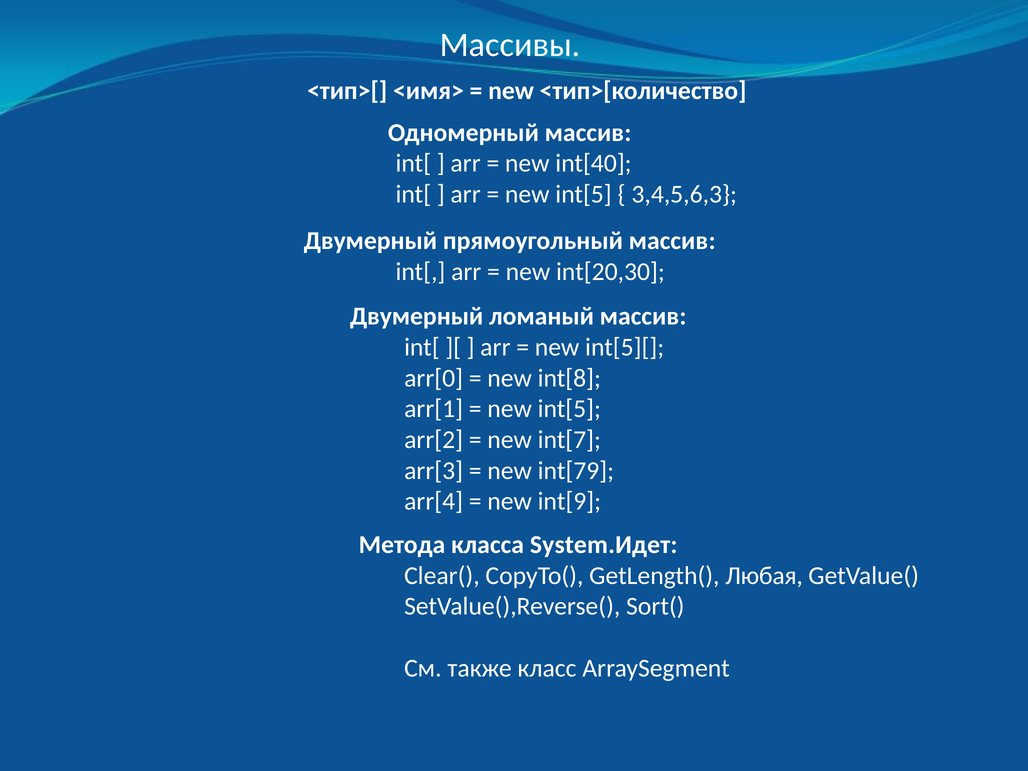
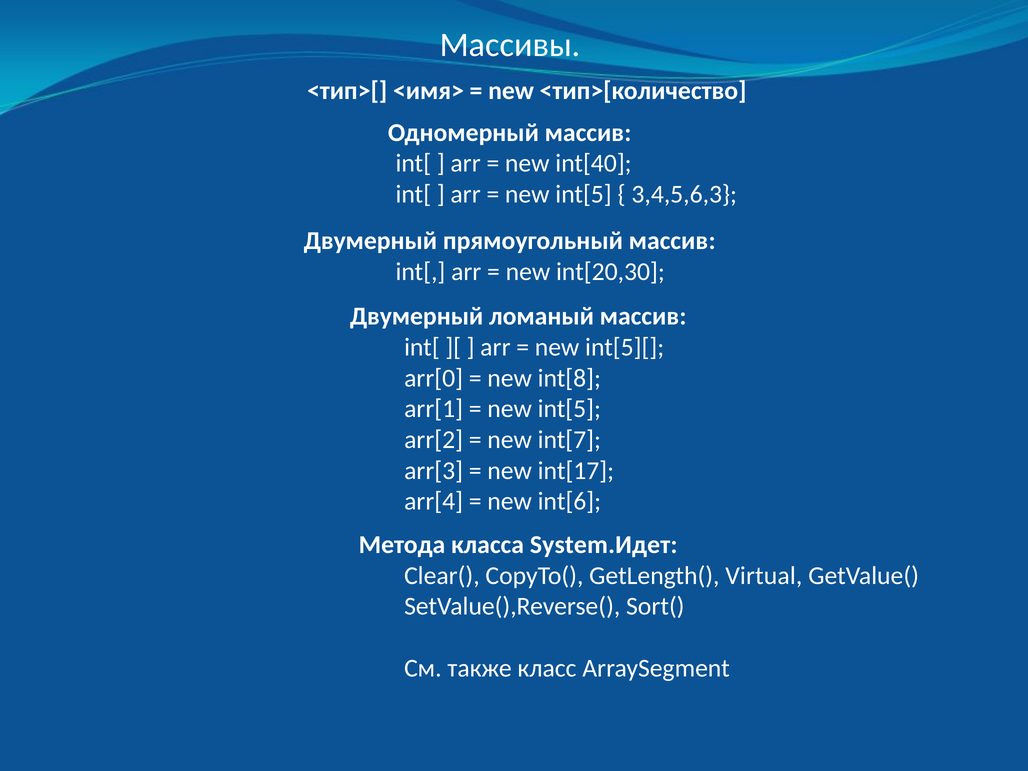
int[79: int[79 -> int[17 (576, 471)
int[9: int[9 -> int[6 (569, 501)
Любая: Любая -> Virtual (764, 576)
